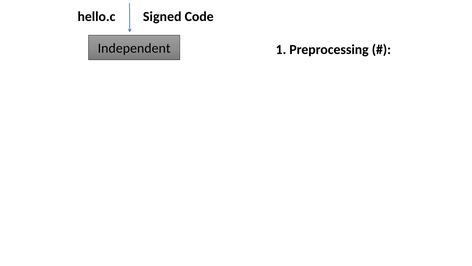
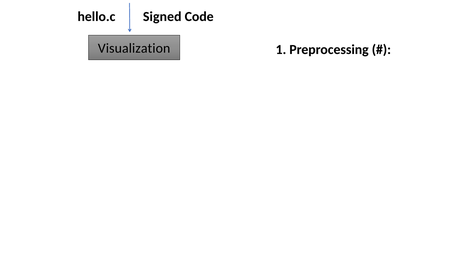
Independent: Independent -> Visualization (134, 48)
